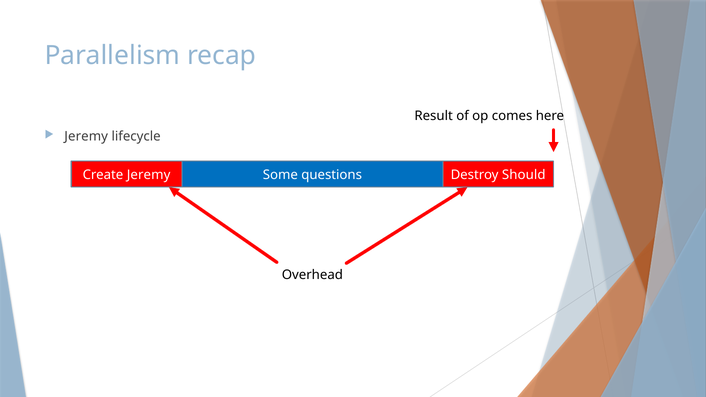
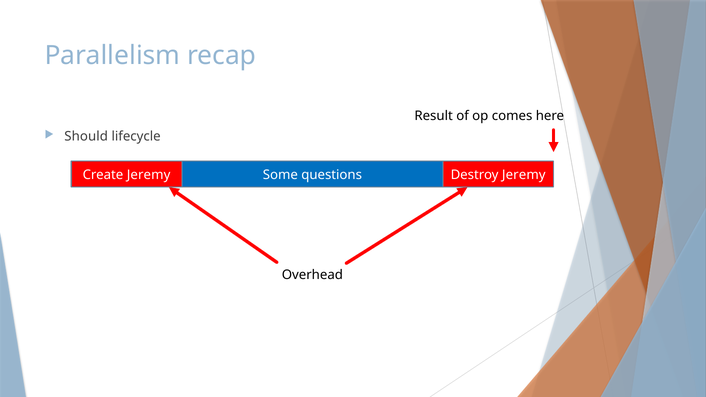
Jeremy: Jeremy -> Should (86, 137)
Destroy Should: Should -> Jeremy (524, 175)
